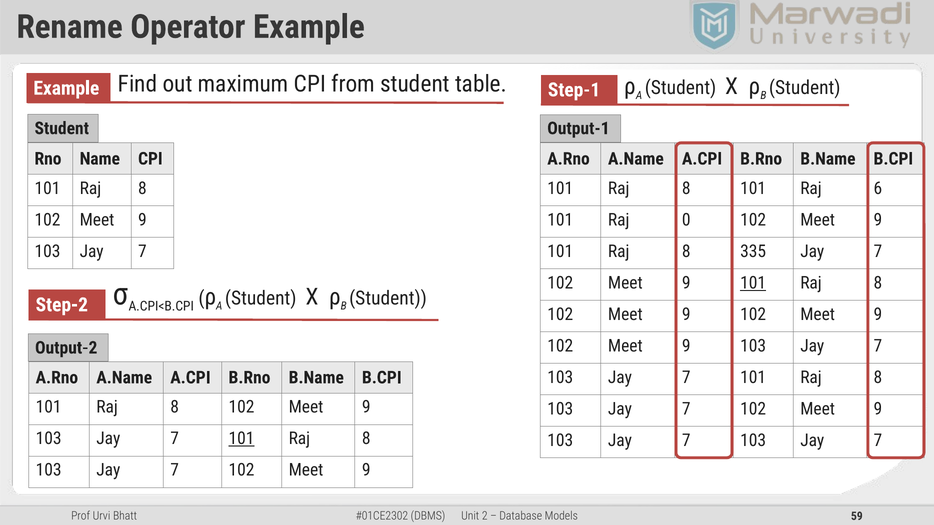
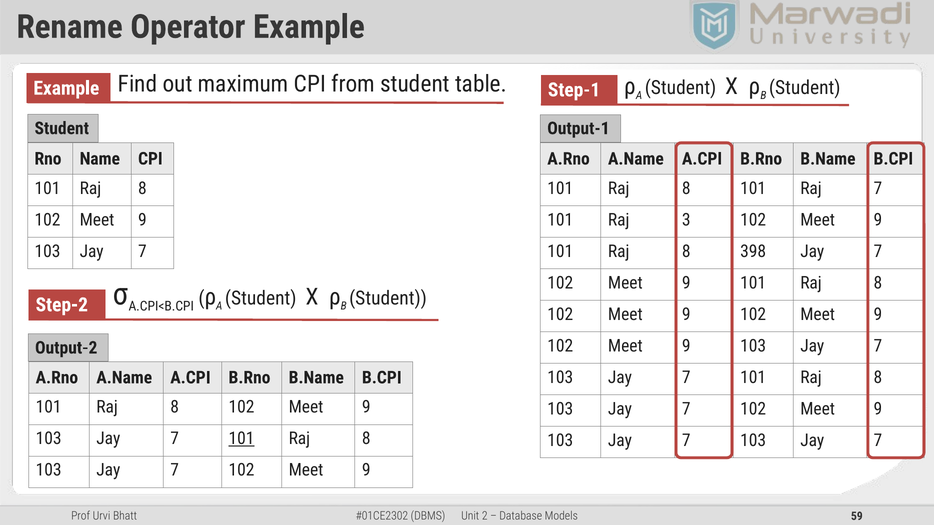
Raj 6: 6 -> 7 (878, 188)
0: 0 -> 3 (686, 220)
335: 335 -> 398 (753, 252)
101 underline: present -> none (753, 283)
